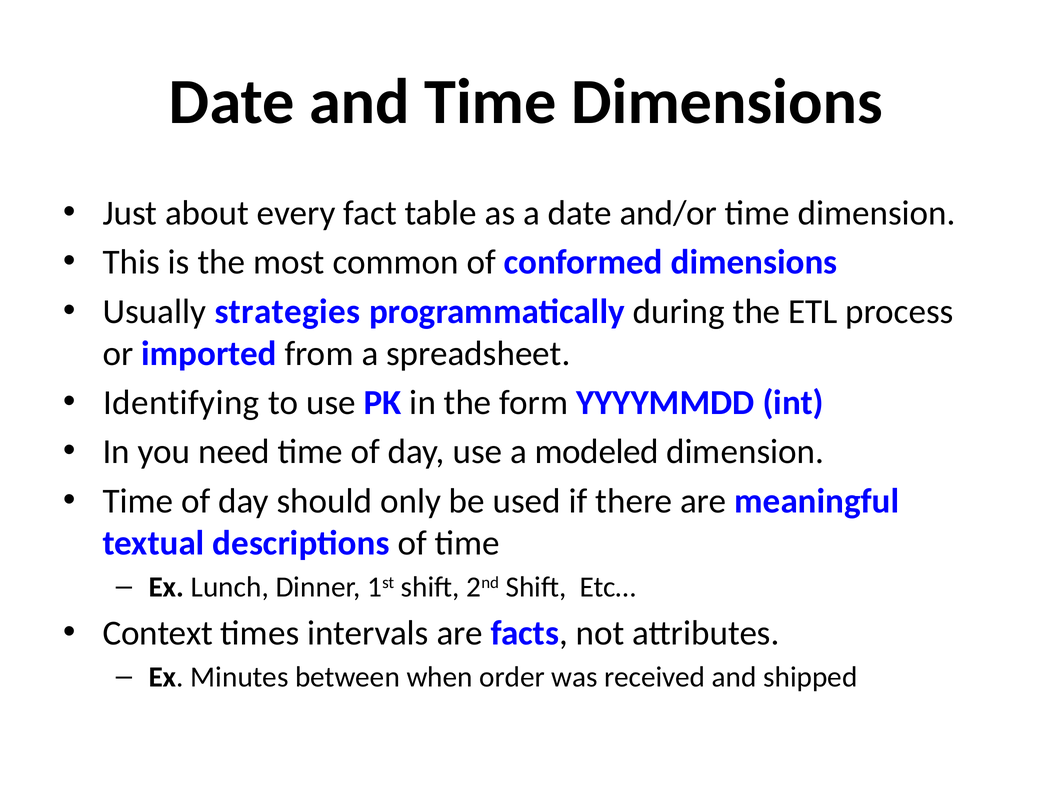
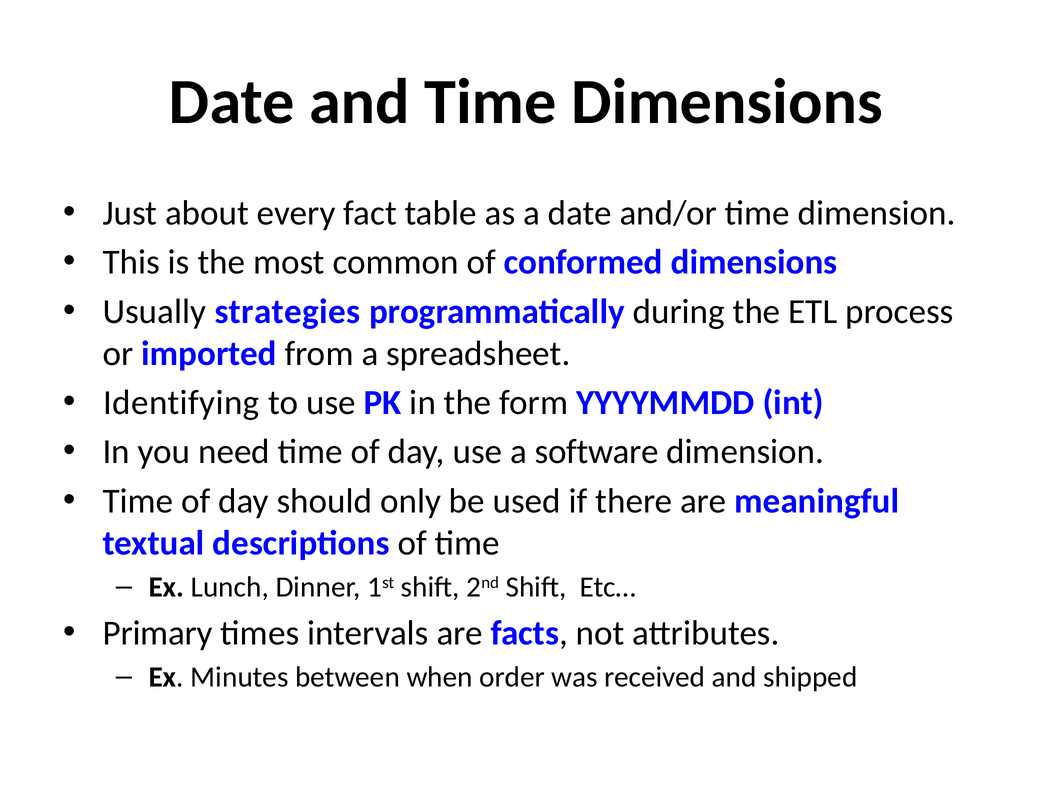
modeled: modeled -> software (597, 452)
Context: Context -> Primary (158, 633)
